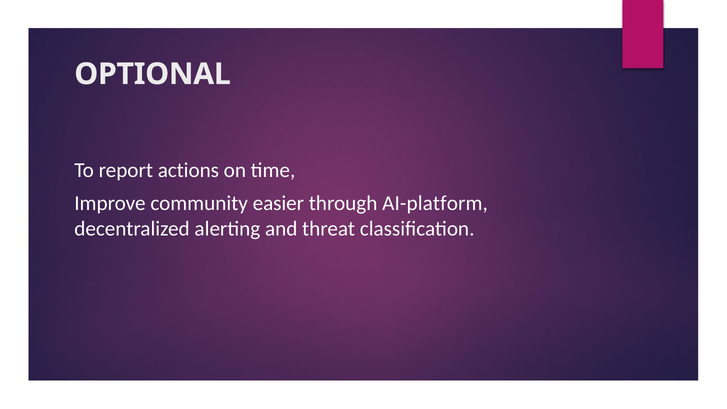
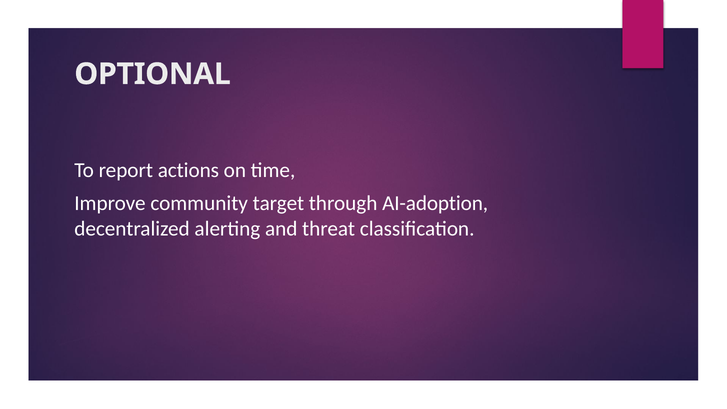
easier: easier -> target (278, 203)
AI-platform: AI-platform -> AI-adoption (435, 203)
